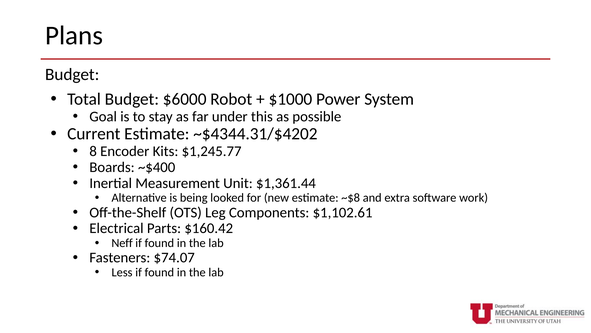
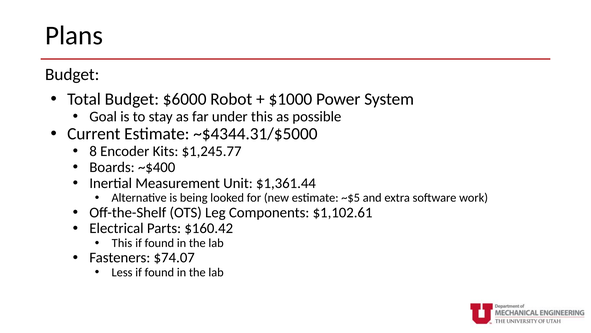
~$4344.31/$4202: ~$4344.31/$4202 -> ~$4344.31/$5000 (255, 134)
~$8: ~$8 -> ~$5 (351, 197)
Neff: Neff -> This (122, 243)
